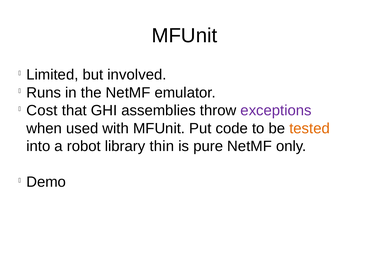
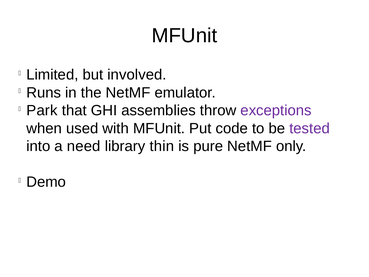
Cost: Cost -> Park (42, 110)
tested colour: orange -> purple (310, 128)
robot: robot -> need (84, 146)
